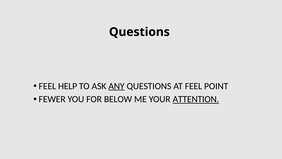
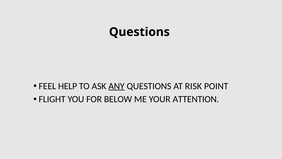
AT FEEL: FEEL -> RISK (193, 86)
FEWER: FEWER -> FLIGHT (52, 99)
ATTENTION underline: present -> none (196, 99)
